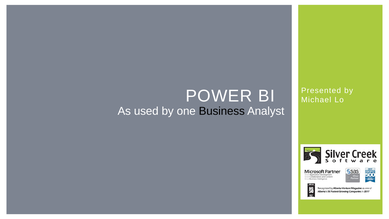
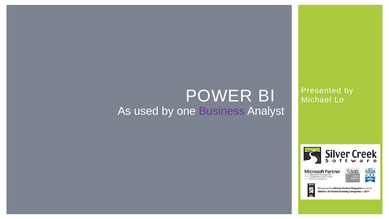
Business colour: black -> purple (222, 111)
